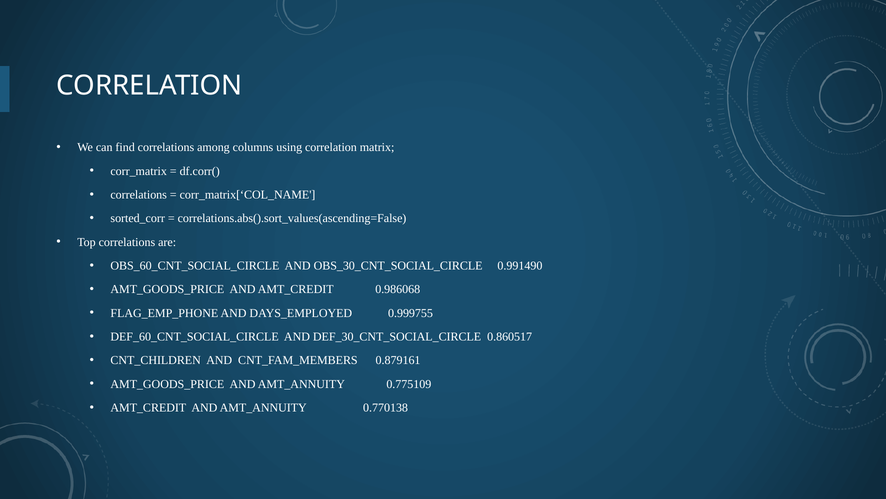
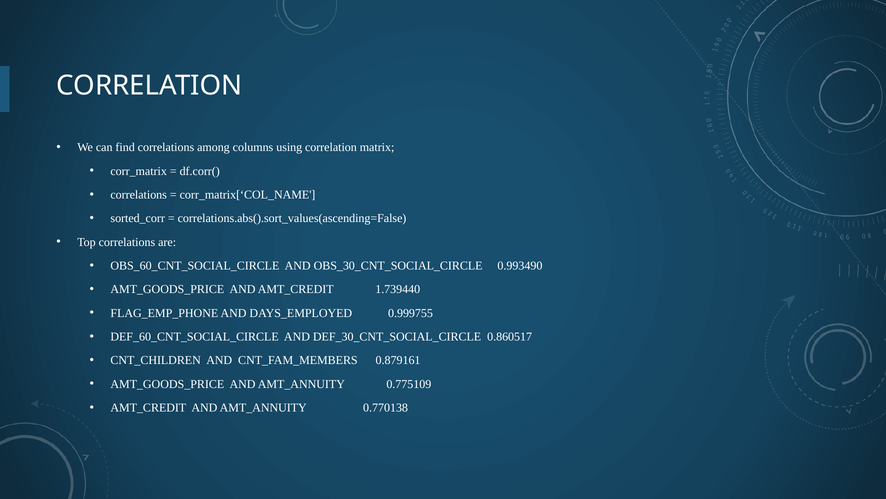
0.991490: 0.991490 -> 0.993490 (520, 265)
0.986068: 0.986068 -> 1.739440 (398, 289)
